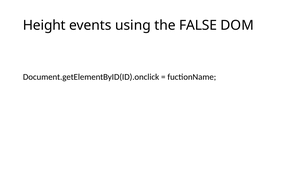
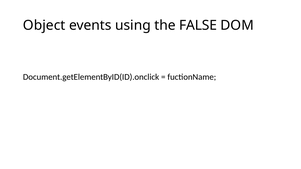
Height: Height -> Object (44, 25)
